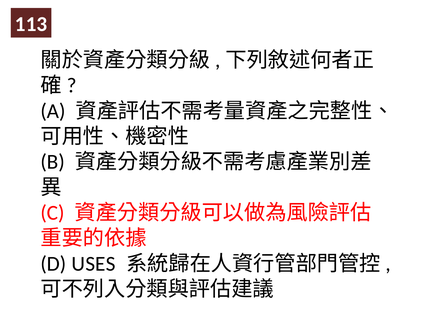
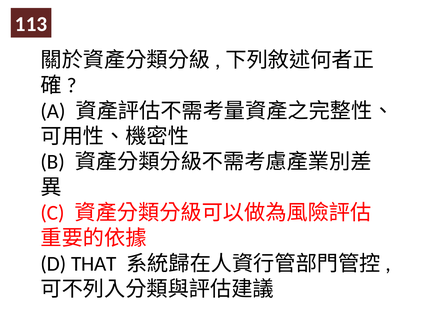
USES: USES -> THAT (94, 264)
